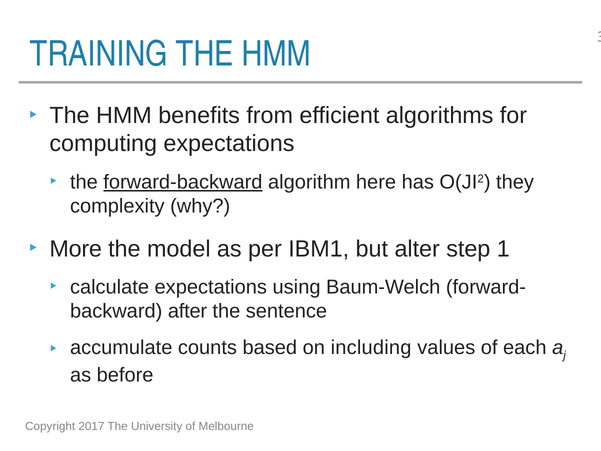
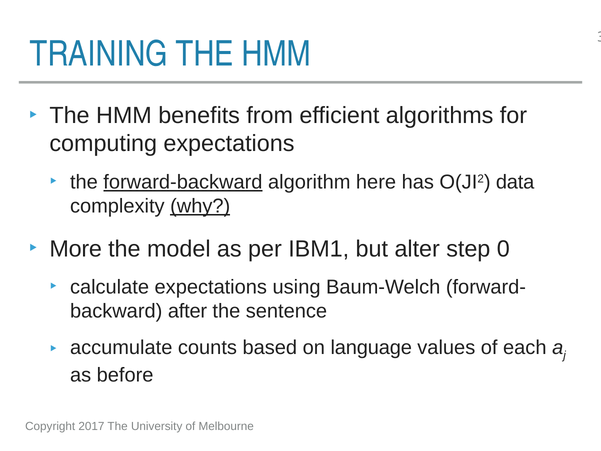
they: they -> data (515, 182)
why underline: none -> present (200, 206)
1: 1 -> 0 (503, 249)
including: including -> language (371, 348)
